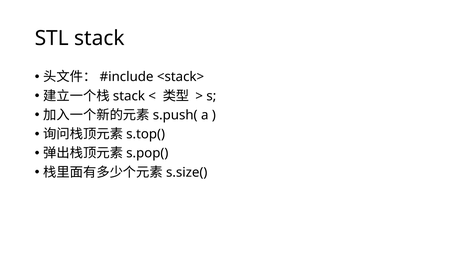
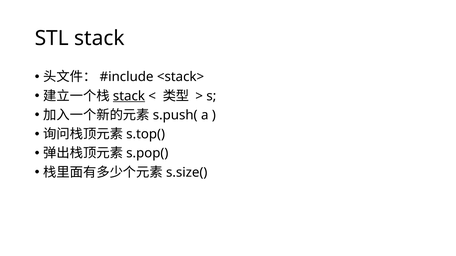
stack underline: none -> present (129, 96)
